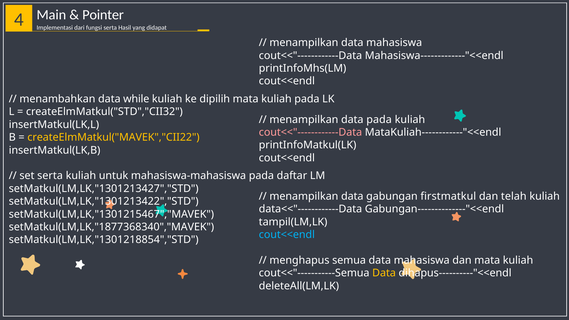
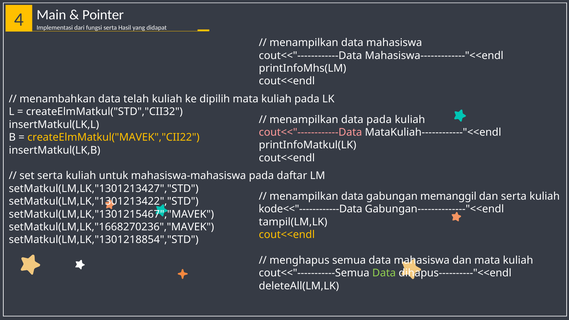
while: while -> telah (136, 99)
firstmatkul: firstmatkul -> memanggil (448, 196)
dan telah: telah -> serta (514, 196)
data<<"------------Data: data<<"------------Data -> kode<<"------------Data (311, 209)
setMatkul(LM,LK,"1877368340","MAVEK: setMatkul(LM,LK,"1877368340","MAVEK -> setMatkul(LM,LK,"1668270236","MAVEK (111, 227)
cout<<endl colour: light blue -> yellow (287, 235)
Data colour: yellow -> light green (384, 273)
